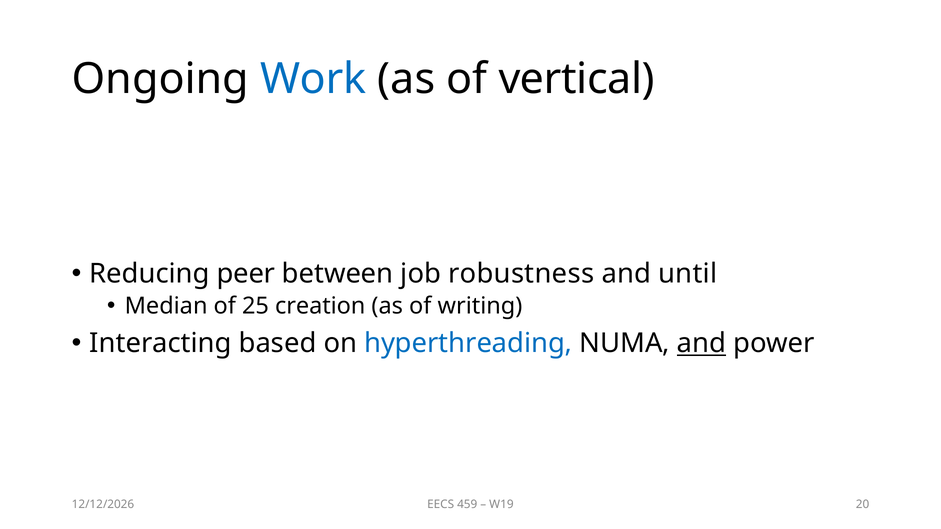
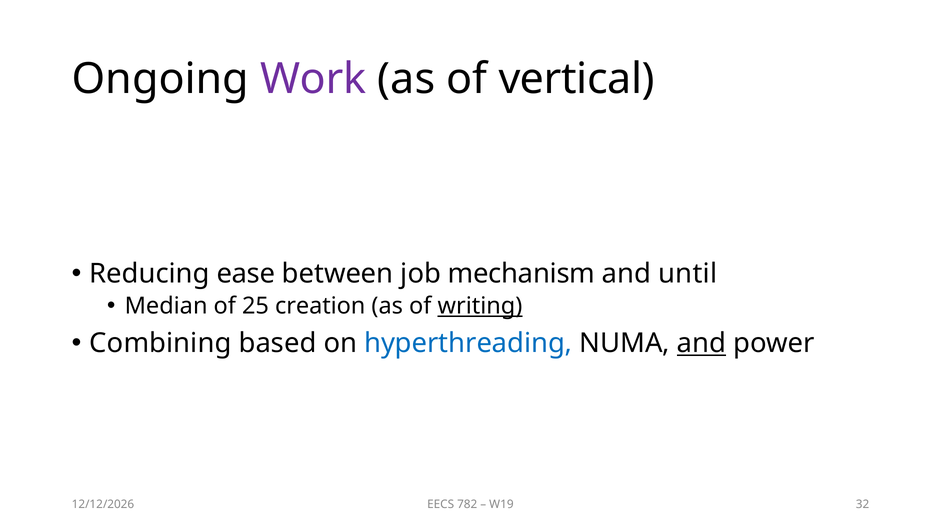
Work colour: blue -> purple (313, 79)
peer: peer -> ease (246, 274)
robustness: robustness -> mechanism (521, 274)
writing underline: none -> present (480, 306)
Interacting: Interacting -> Combining (160, 344)
459: 459 -> 782 (467, 505)
20: 20 -> 32 (863, 505)
